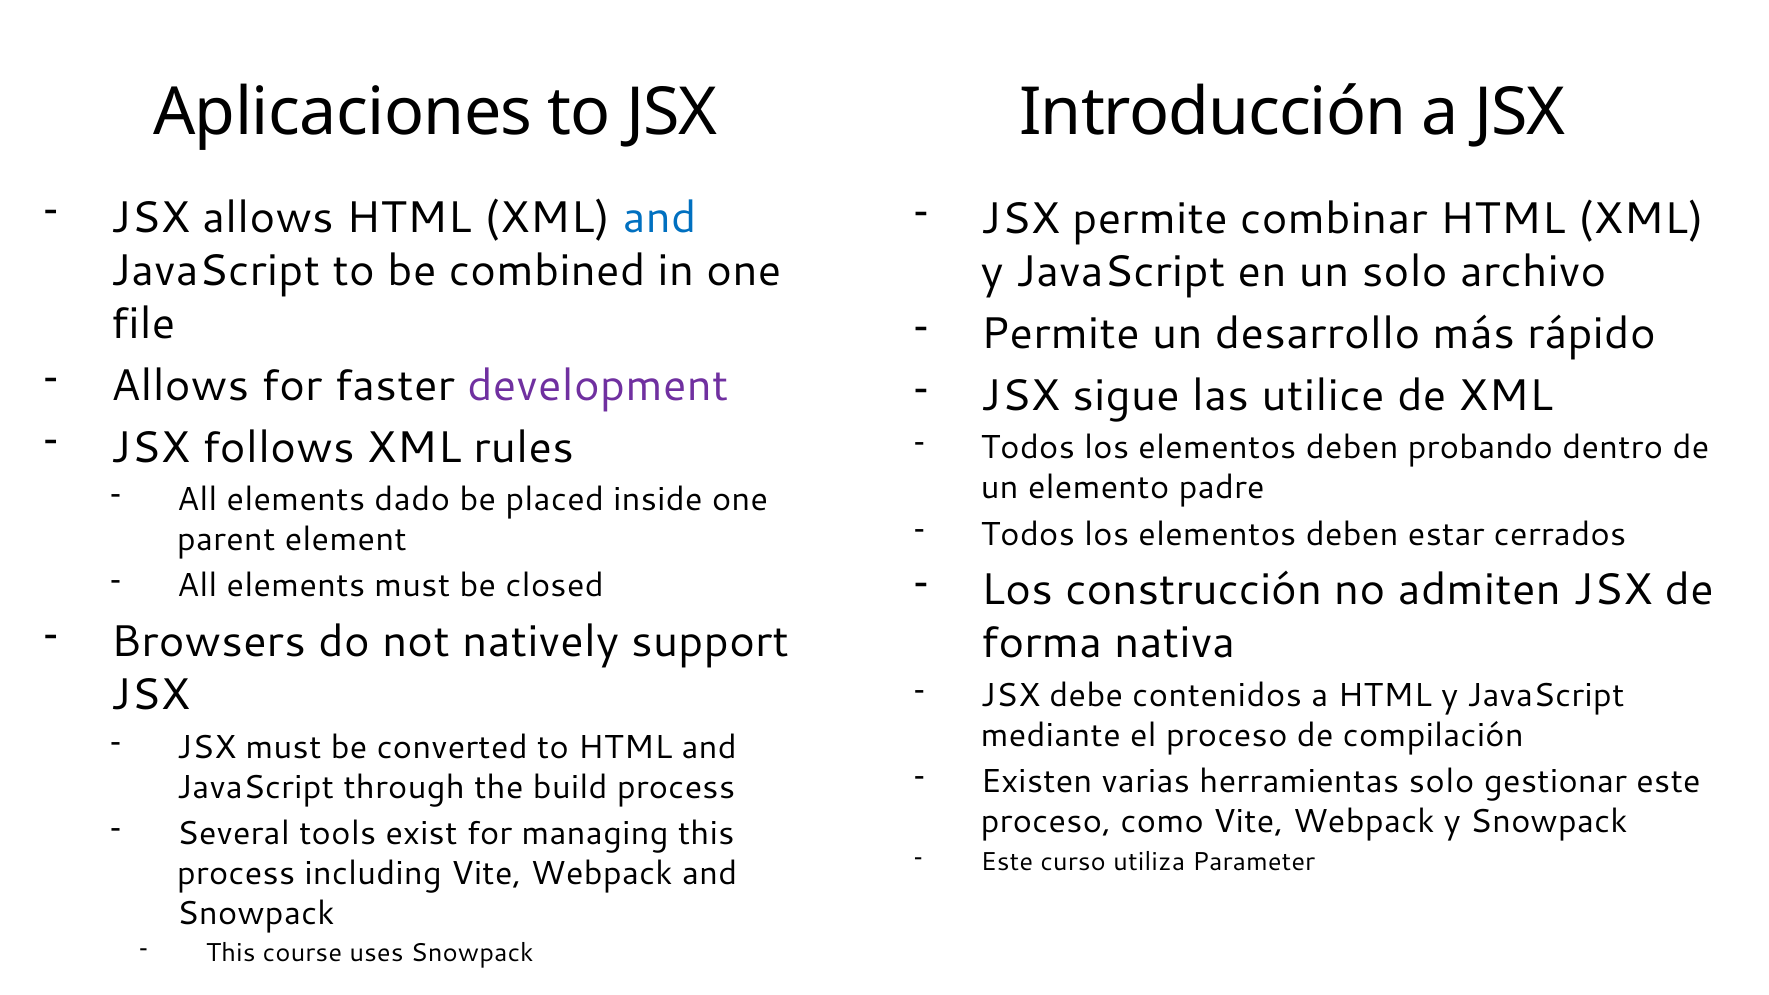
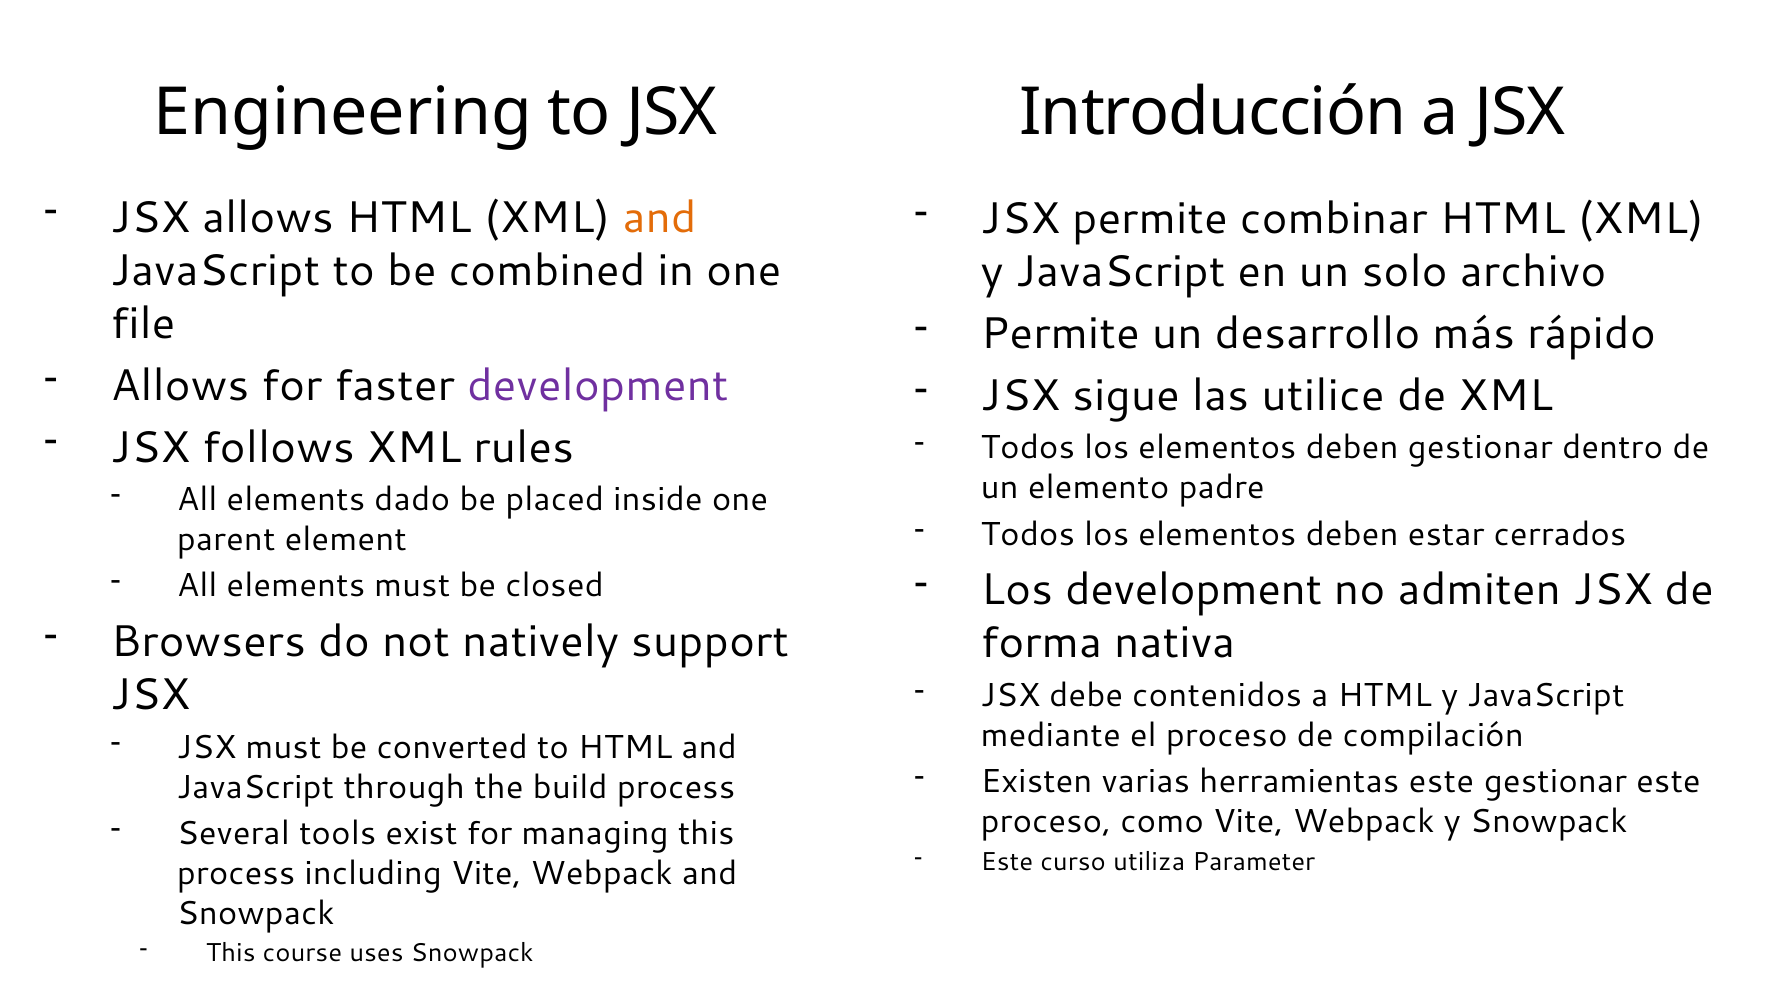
Aplicaciones: Aplicaciones -> Engineering (343, 112)
and colour: blue -> orange (660, 218)
deben probando: probando -> gestionar (1480, 448)
Los construcción: construcción -> development (1194, 590)
herramientas solo: solo -> este (1441, 782)
